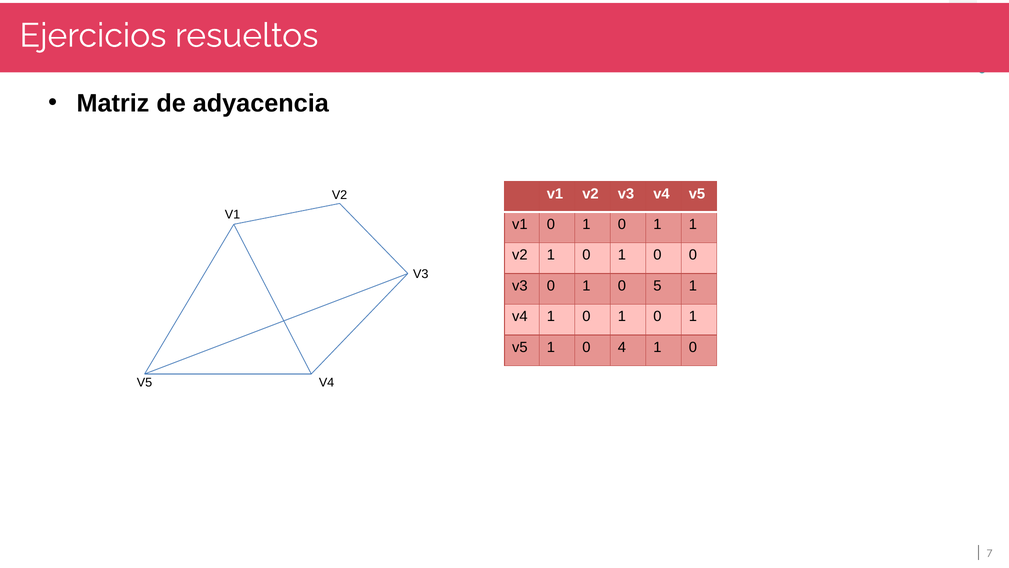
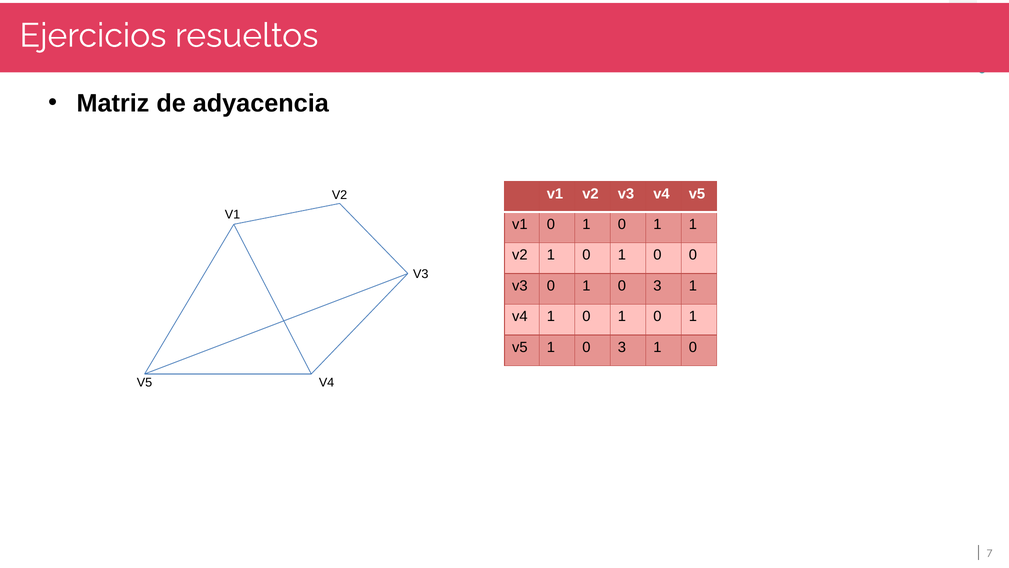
0 1 0 5: 5 -> 3 (657, 286)
v5 1 0 4: 4 -> 3 (622, 347)
